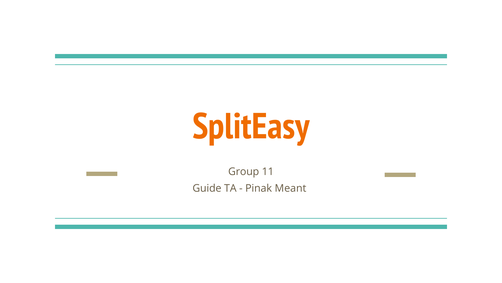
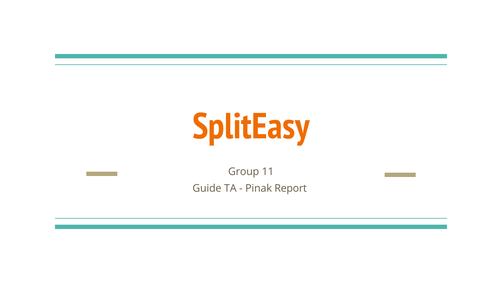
Meant: Meant -> Report (291, 188)
